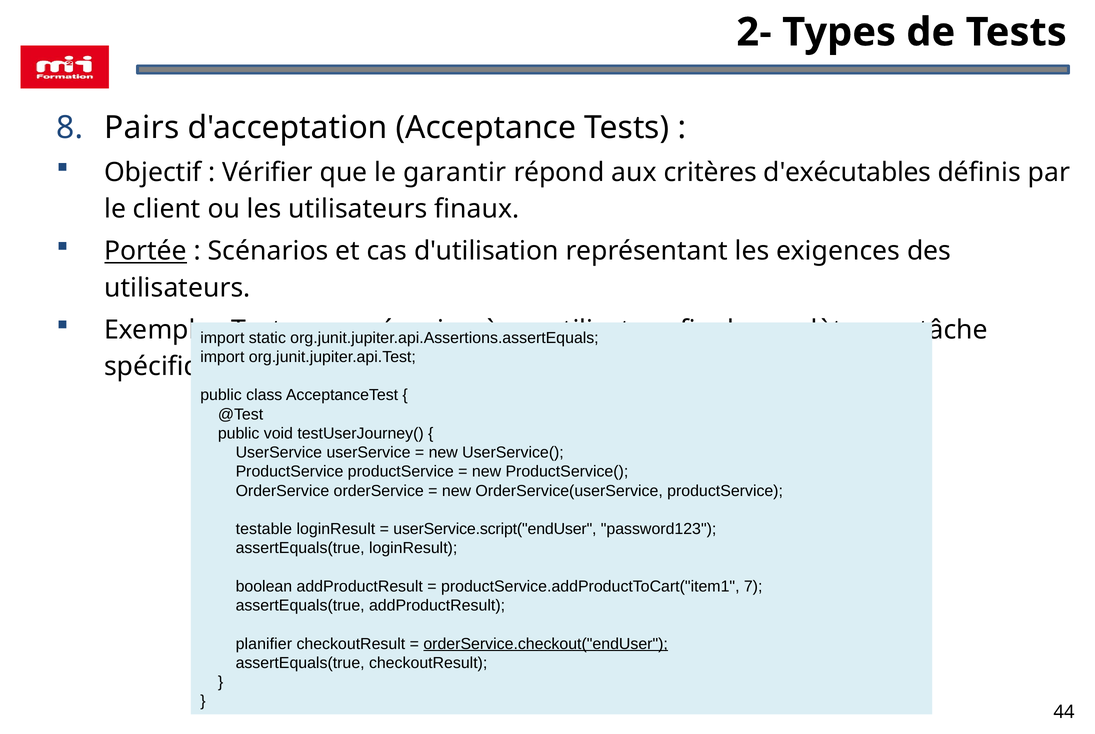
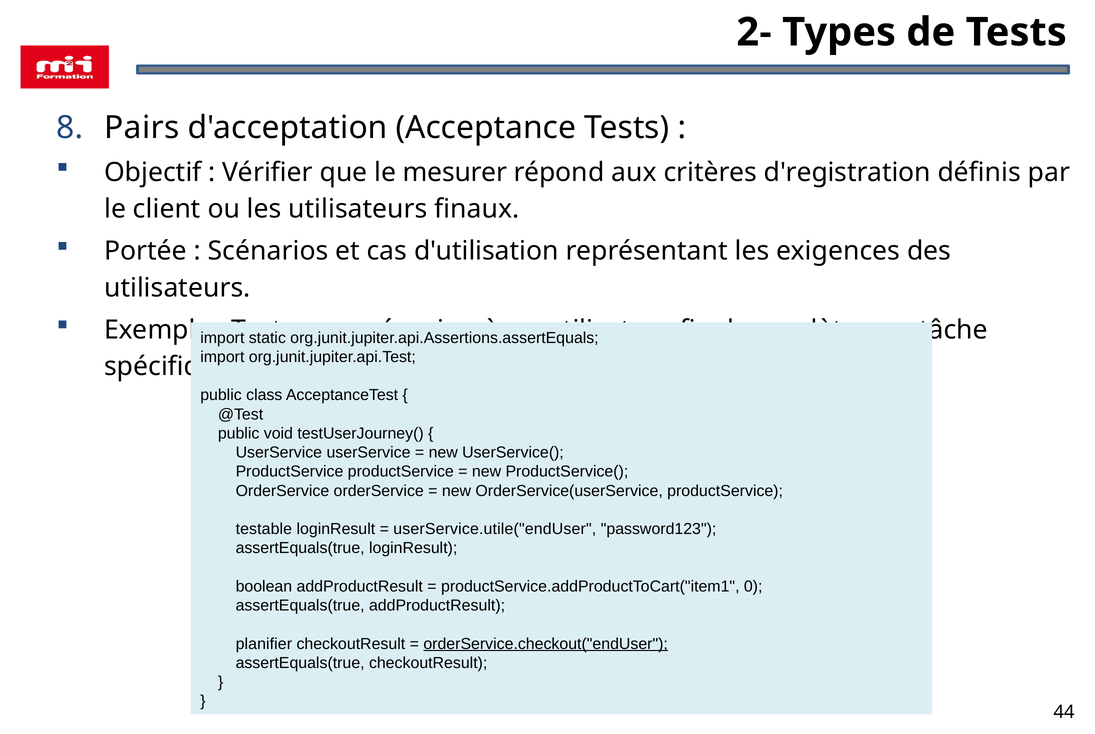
garantir: garantir -> mesurer (455, 172)
d'exécutables: d'exécutables -> d'registration (847, 172)
Portée underline: present -> none (146, 251)
userService.script("endUser: userService.script("endUser -> userService.utile("endUser (495, 529)
7: 7 -> 0 (753, 586)
